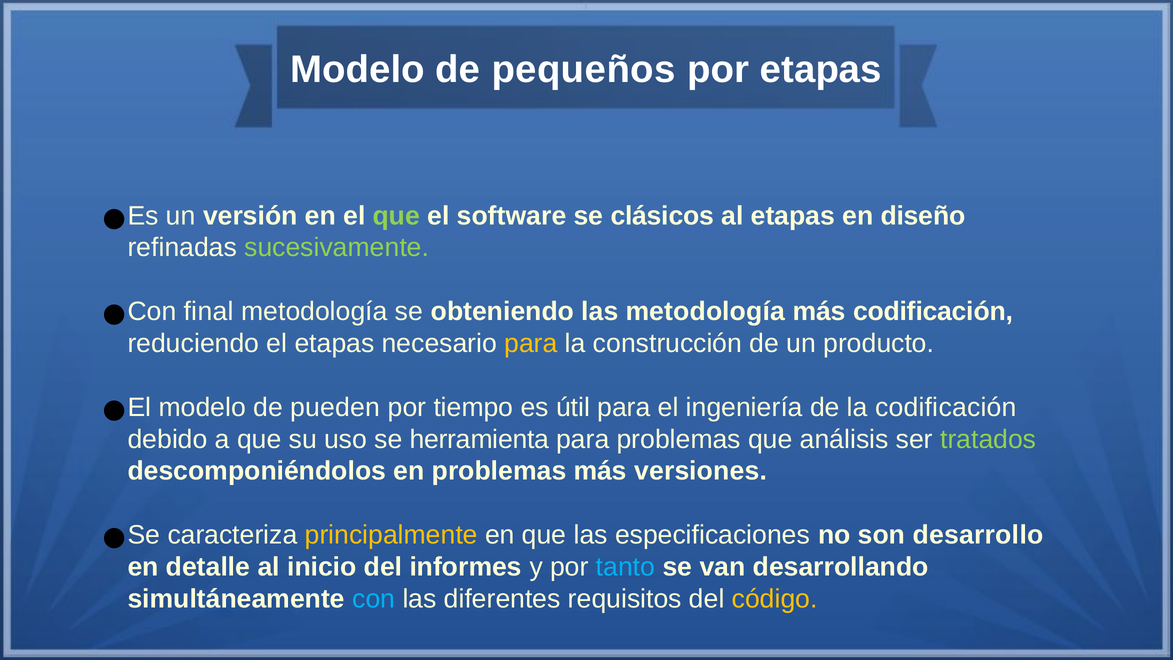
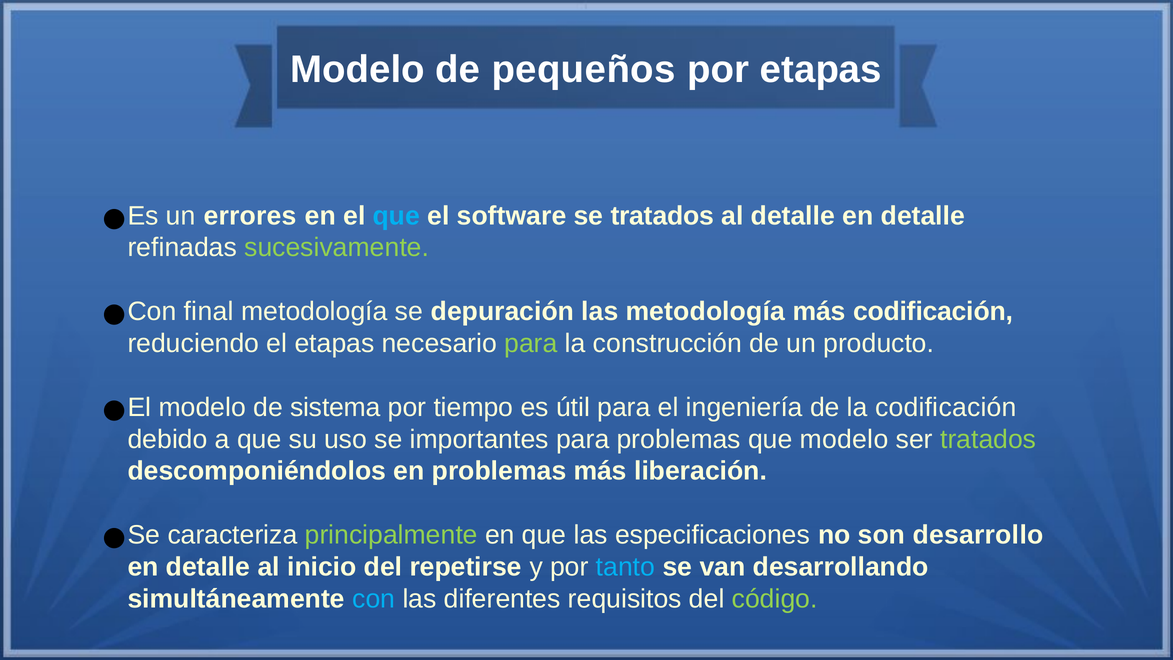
versión: versión -> errores (250, 216)
que colour: light green -> light blue (396, 216)
se clásicos: clásicos -> tratados (662, 216)
al etapas: etapas -> detalle (793, 216)
diseño: diseño -> detalle (923, 216)
obteniendo: obteniendo -> depuración (502, 311)
para colour: yellow -> light green (531, 343)
pueden: pueden -> sistema (335, 407)
herramienta: herramienta -> importantes (479, 439)
que análisis: análisis -> modelo (844, 439)
versiones: versiones -> liberación (701, 471)
principalmente colour: yellow -> light green (391, 535)
informes: informes -> repetirse (466, 567)
código colour: yellow -> light green (775, 599)
